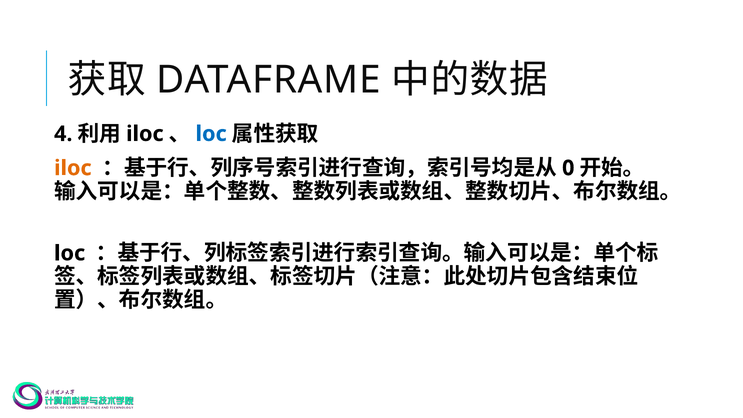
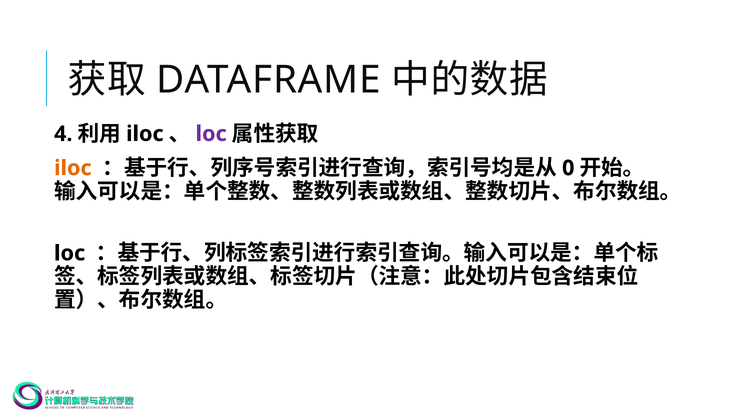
loc colour: blue -> purple (211, 134)
